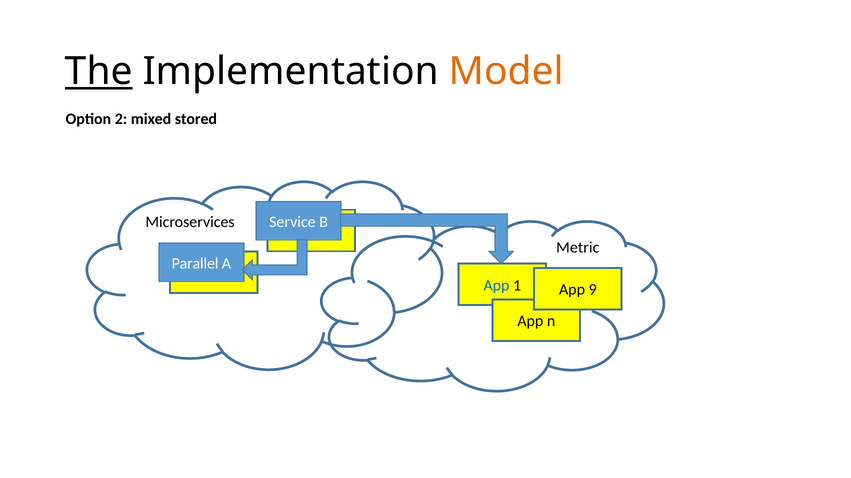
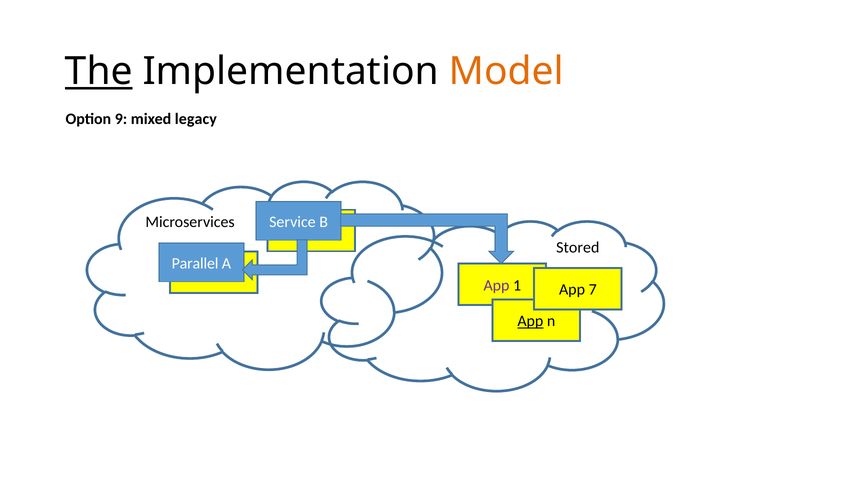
2: 2 -> 9 (121, 119)
stored: stored -> legacy (196, 119)
Metric: Metric -> Stored (578, 248)
App colour: blue -> purple (497, 286)
9: 9 -> 7 (593, 290)
App underline: none -> present (530, 322)
